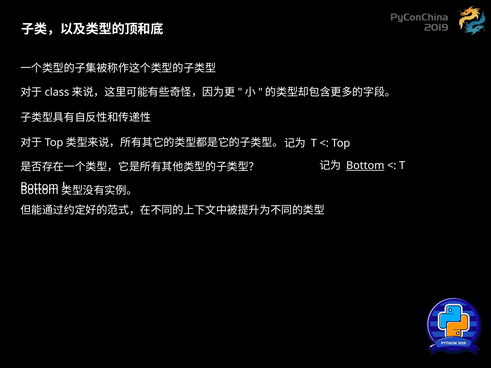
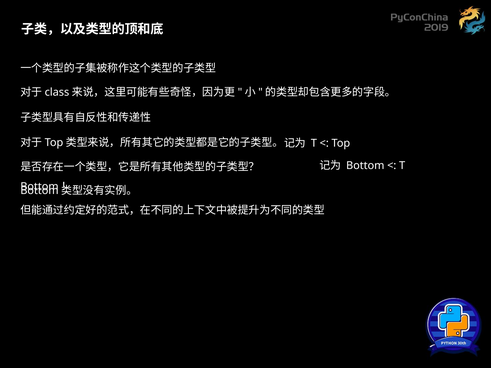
Bottom underline: present -> none (365, 166)
